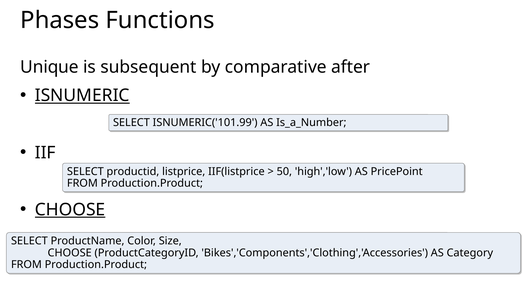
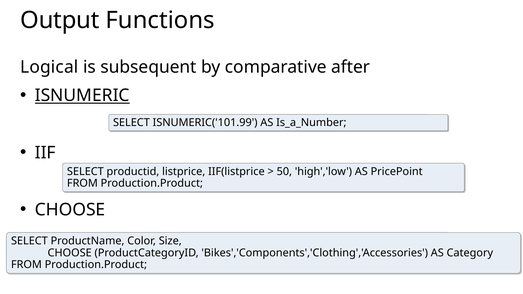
Phases: Phases -> Output (60, 20)
Unique: Unique -> Logical (49, 67)
CHOOSE underline: present -> none (70, 210)
